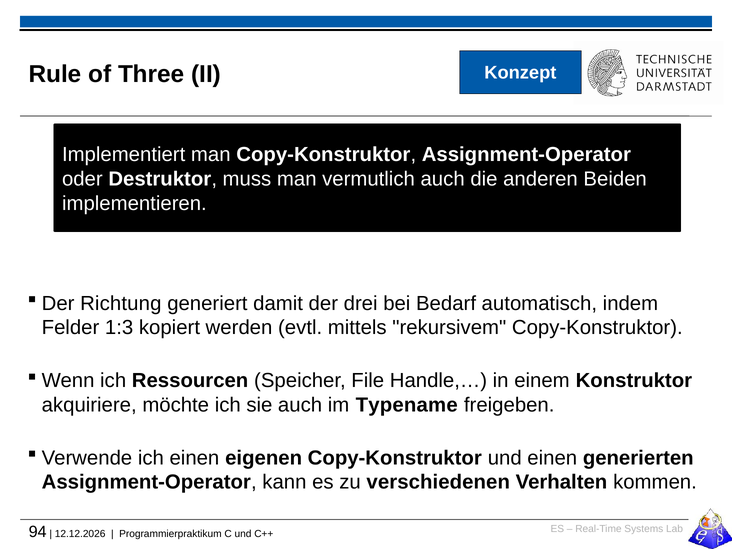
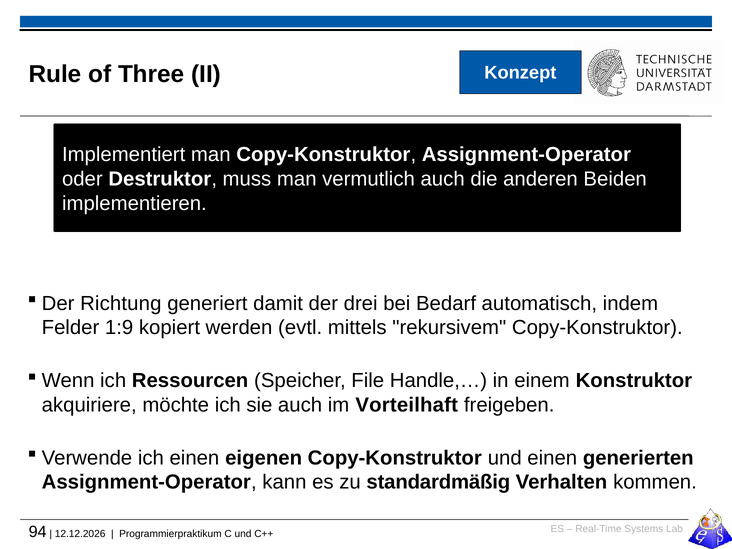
1:3: 1:3 -> 1:9 (119, 328)
Typename: Typename -> Vorteilhaft (407, 405)
verschiedenen: verschiedenen -> standardmäßig (438, 482)
